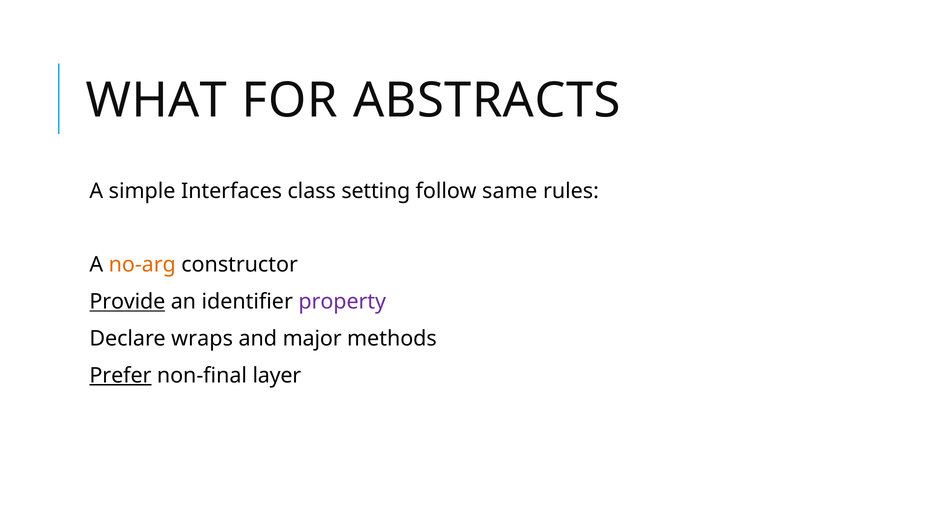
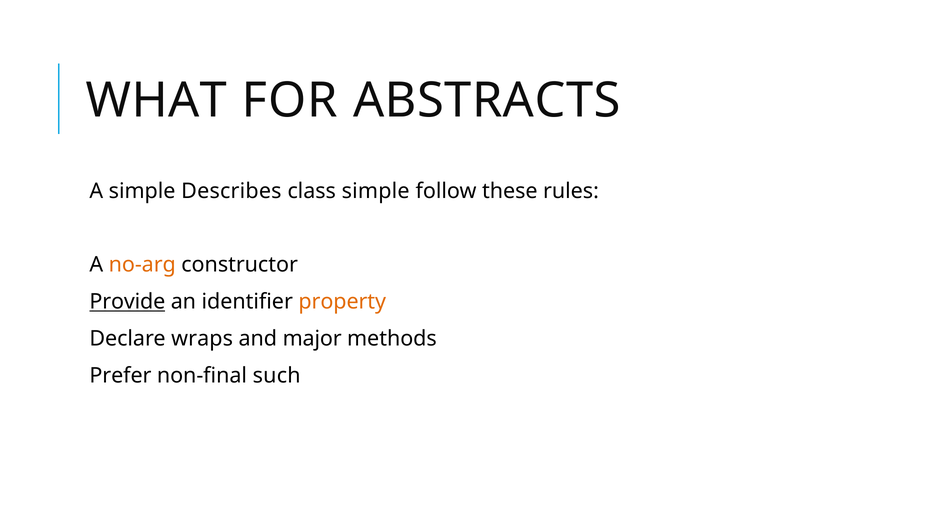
Interfaces: Interfaces -> Describes (231, 191)
class setting: setting -> simple (376, 191)
same: same -> these (510, 191)
property colour: purple -> orange (342, 302)
Prefer underline: present -> none (120, 376)
layer: layer -> such (277, 376)
